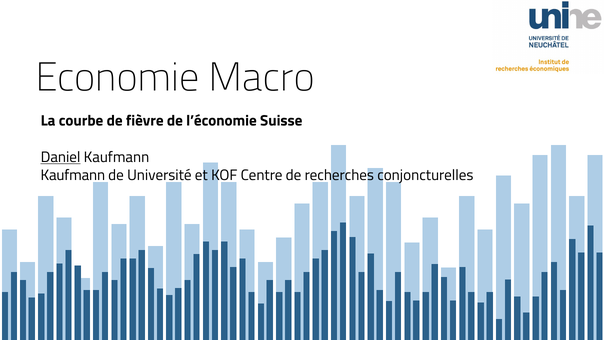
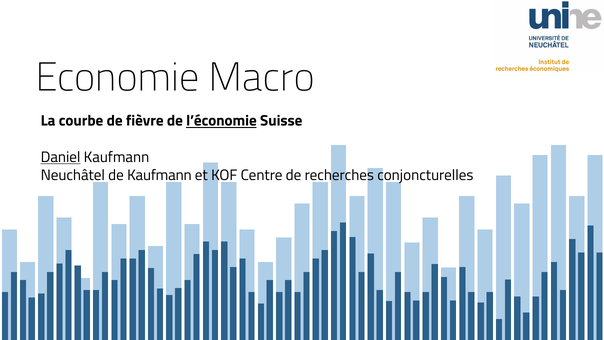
l’économie underline: none -> present (221, 121)
Kaufmann: Kaufmann -> Neuchâtel (73, 175)
de Université: Université -> Kaufmann (159, 175)
